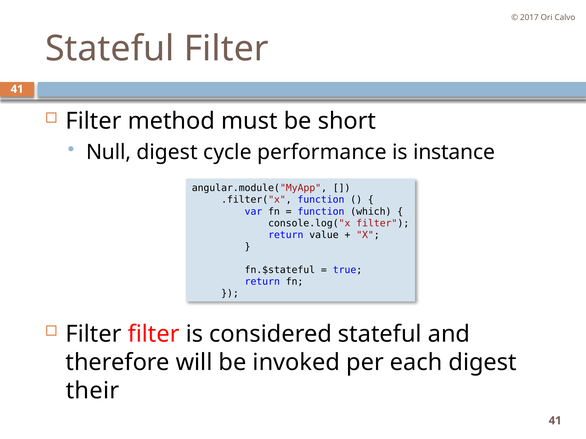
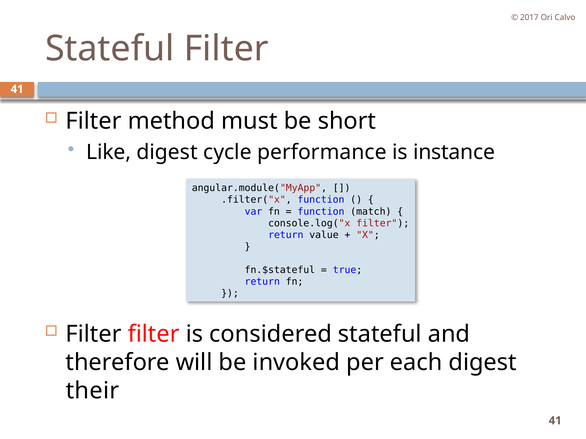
Null: Null -> Like (109, 152)
which: which -> match (371, 212)
